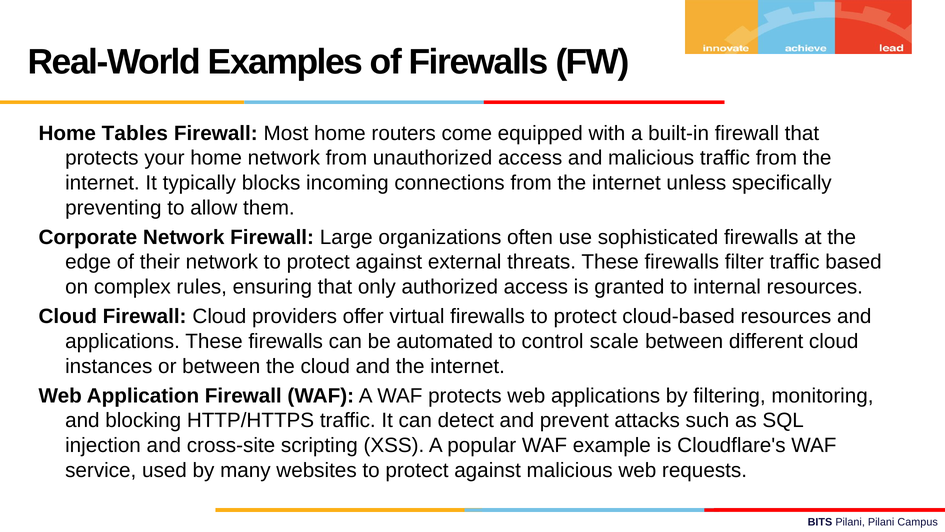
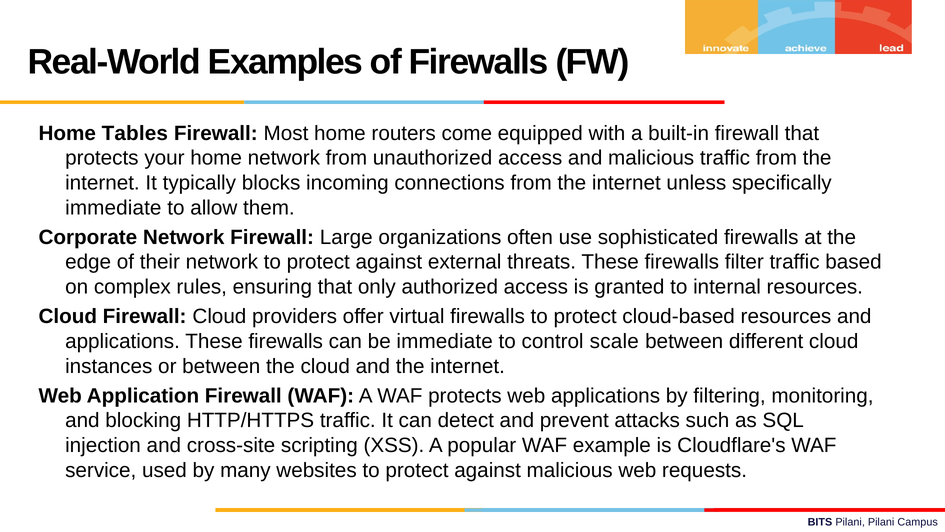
preventing: preventing -> immediate (113, 208)
be automated: automated -> immediate (445, 341)
